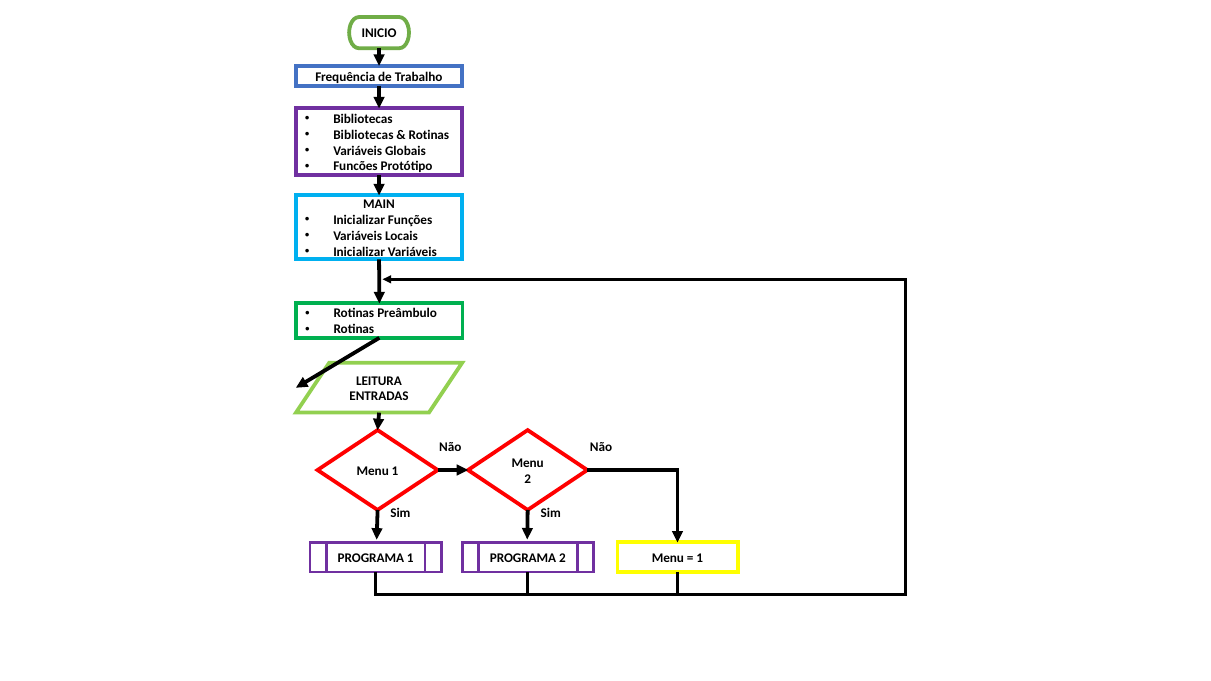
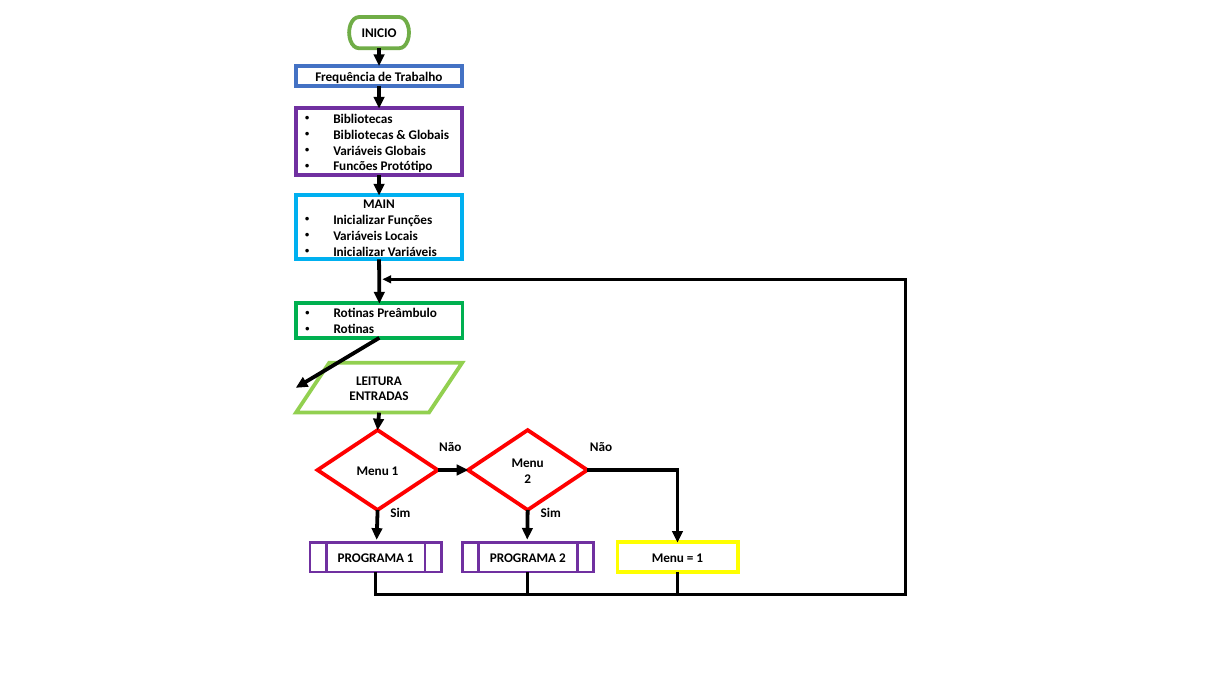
Rotinas: Rotinas -> Globais (429, 135)
